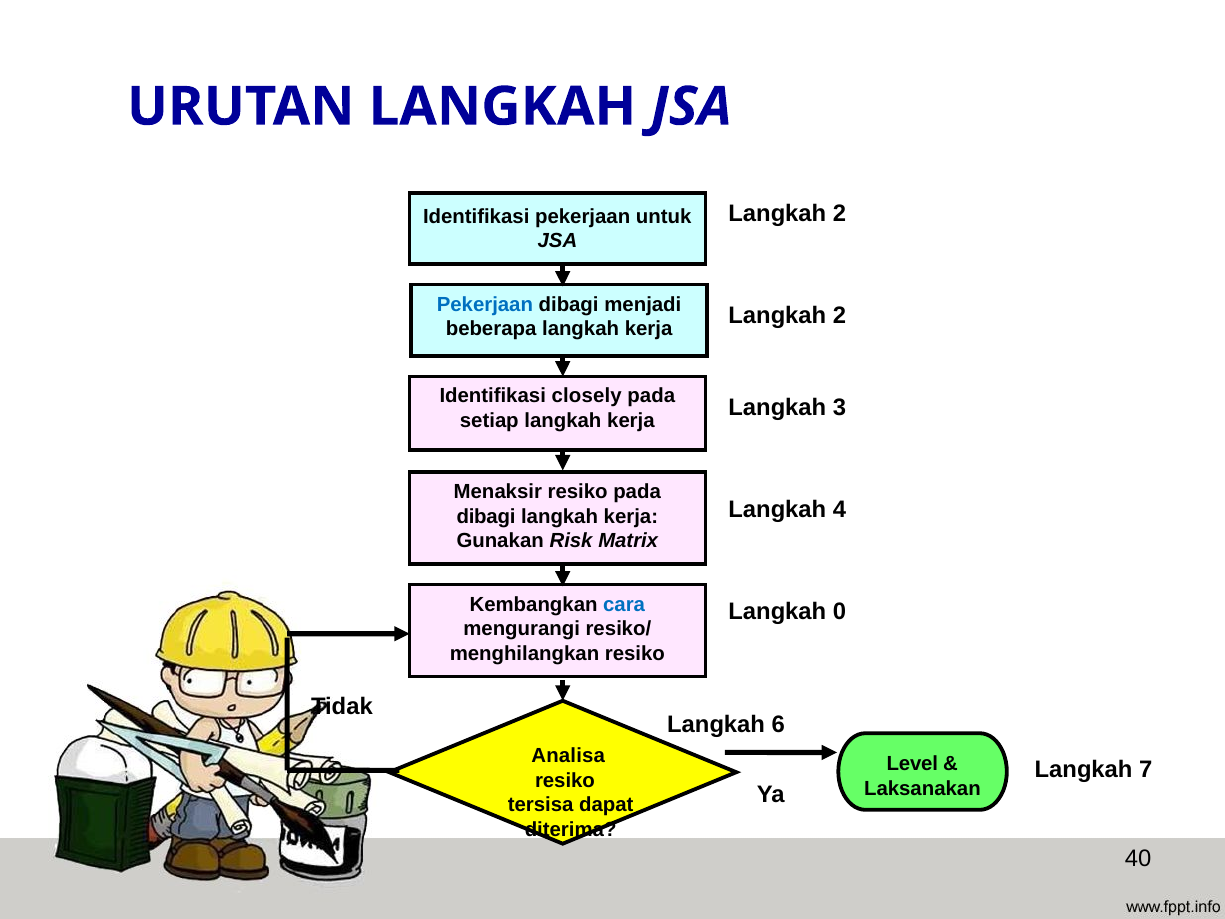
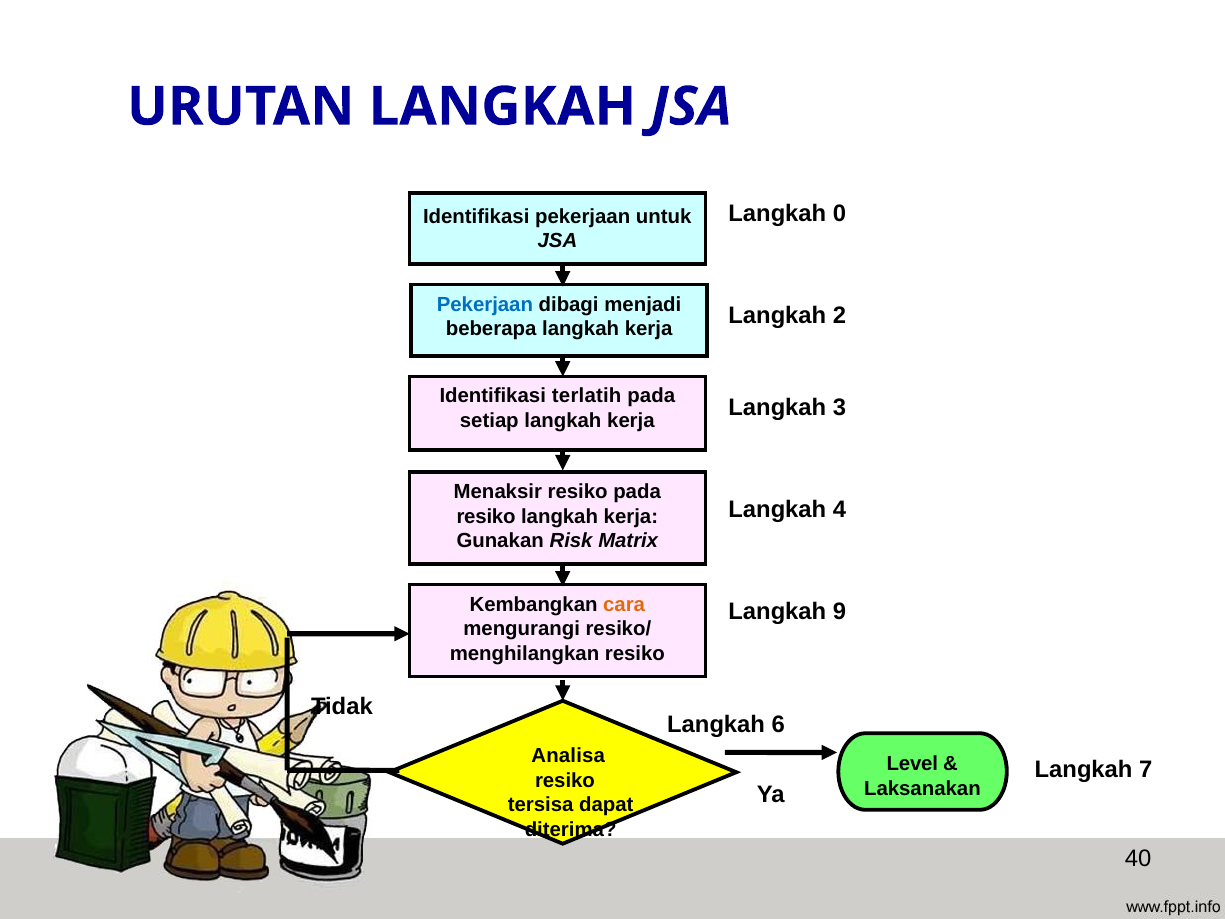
2: 2 -> 0 (840, 213)
closely: closely -> terlatih (587, 396)
dibagi: dibagi -> resiko (486, 516)
cara colour: blue -> orange (624, 604)
0: 0 -> 9 (840, 612)
